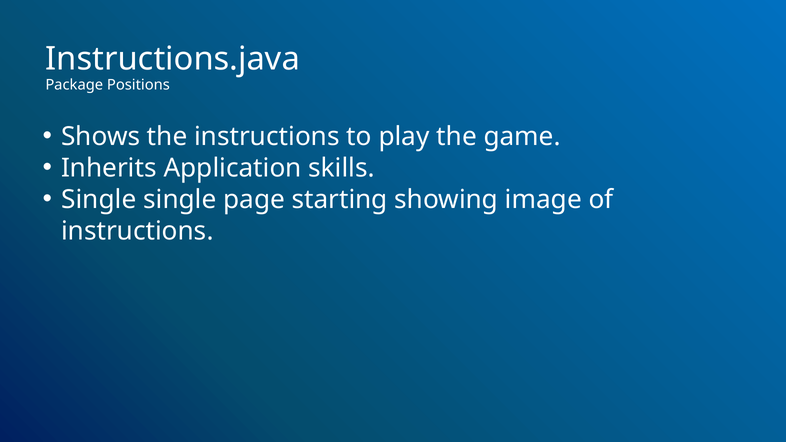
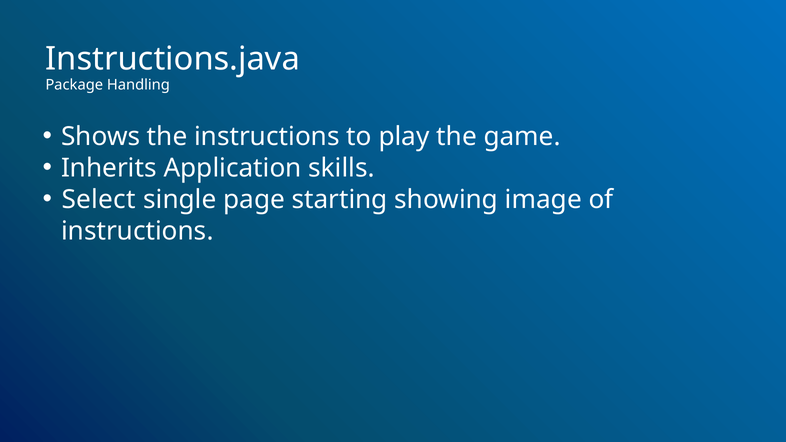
Positions: Positions -> Handling (138, 85)
Single: Single -> Select (99, 199)
